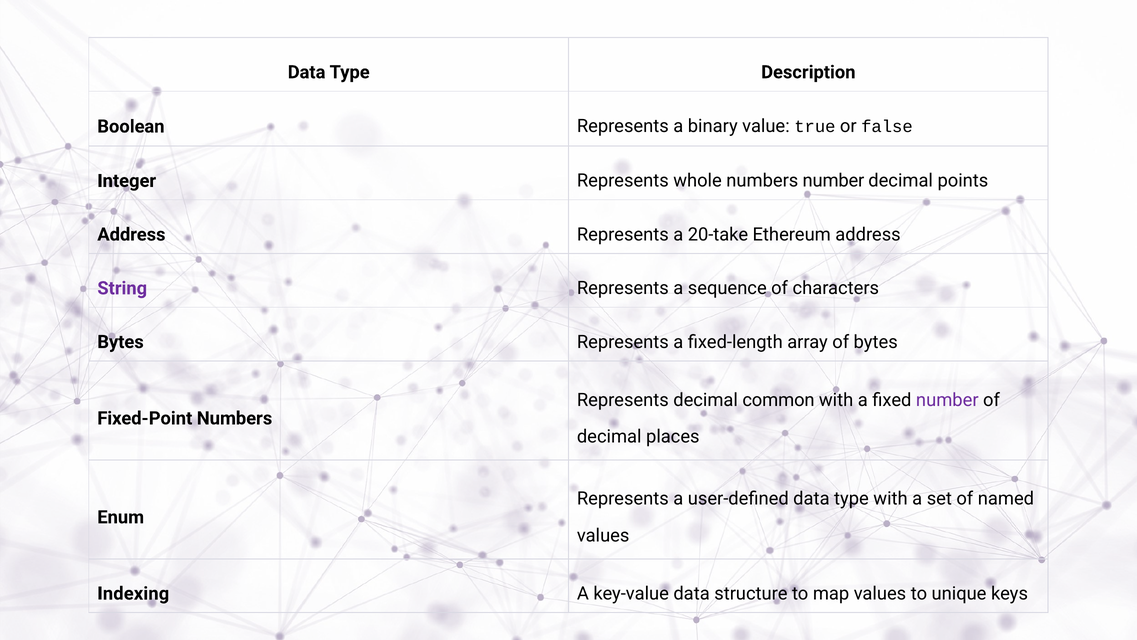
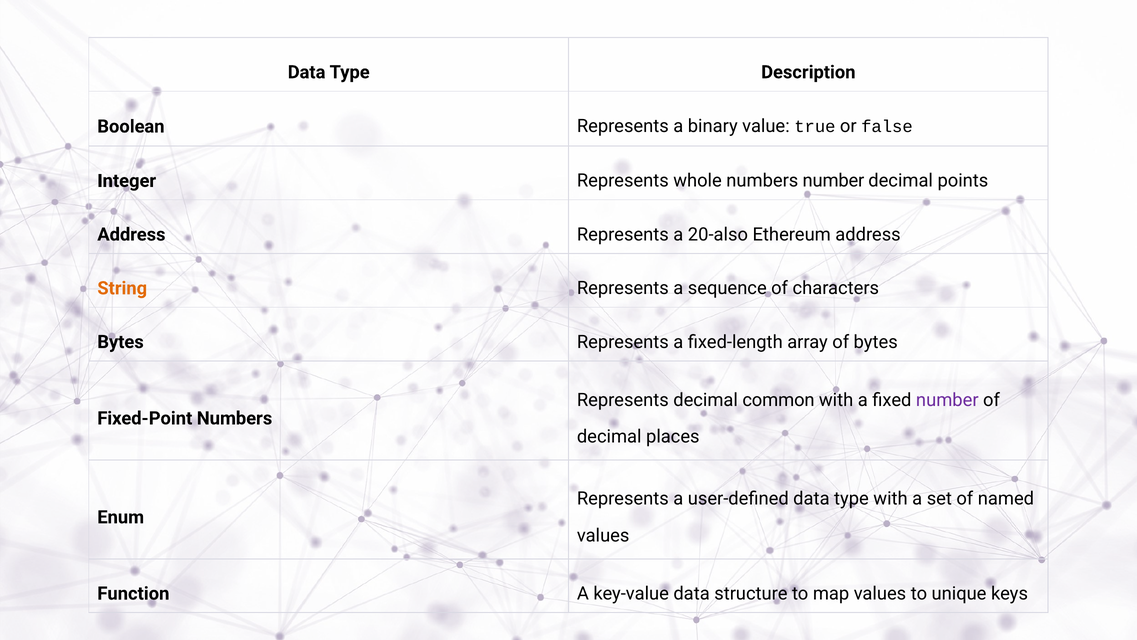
20-take: 20-take -> 20-also (718, 234)
String colour: purple -> orange (122, 288)
Indexing: Indexing -> Function (133, 593)
